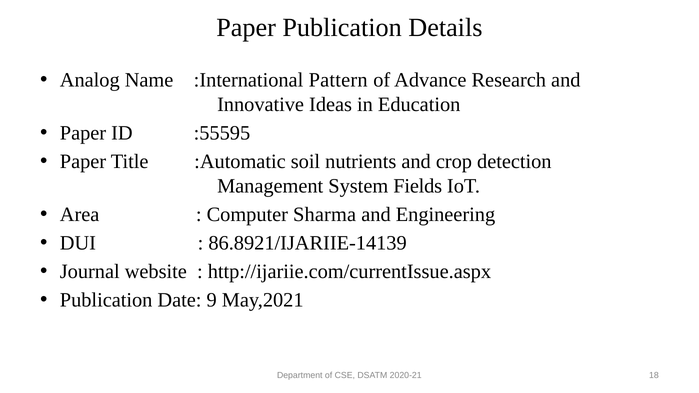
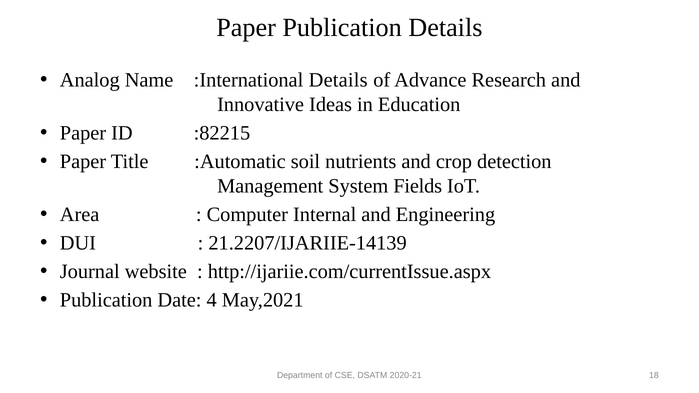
:International Pattern: Pattern -> Details (338, 80)
:55595: :55595 -> :82215 (222, 133)
Sharma: Sharma -> Internal (325, 215)
86.8921/IJARIIE-14139: 86.8921/IJARIIE-14139 -> 21.2207/IJARIIE-14139 (308, 243)
9: 9 -> 4 (212, 300)
